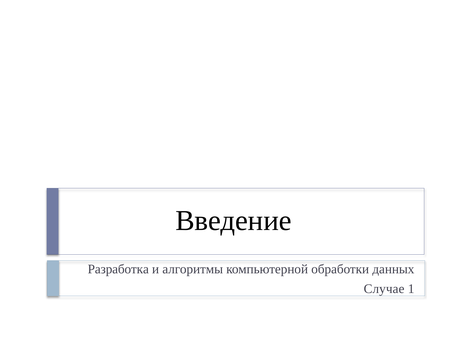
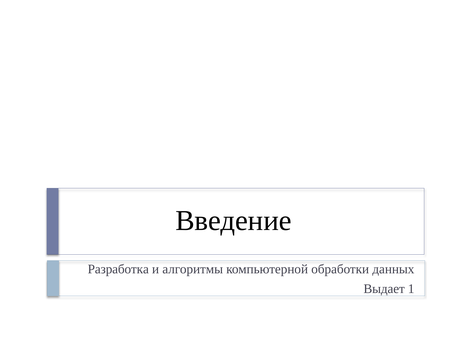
Случае: Случае -> Выдает (384, 289)
